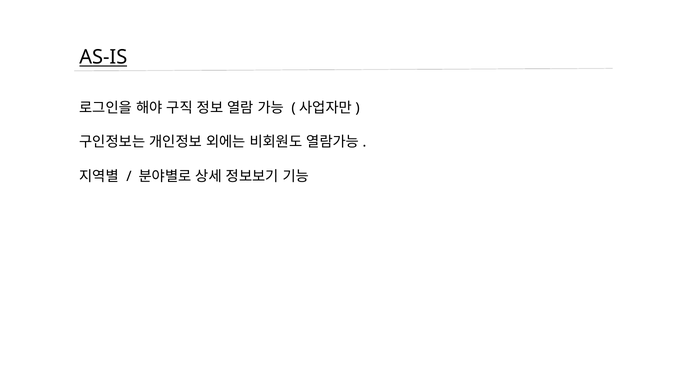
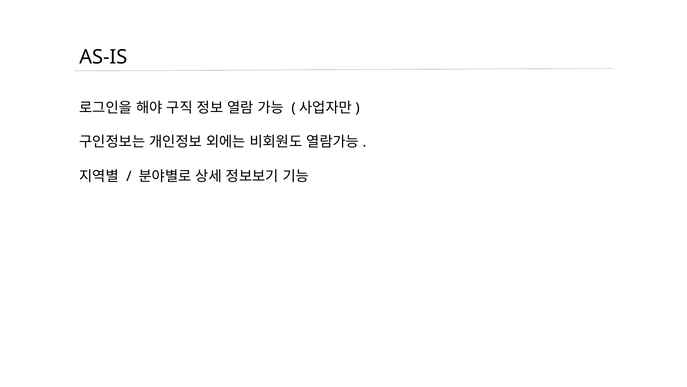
AS-IS underline: present -> none (103, 57)
